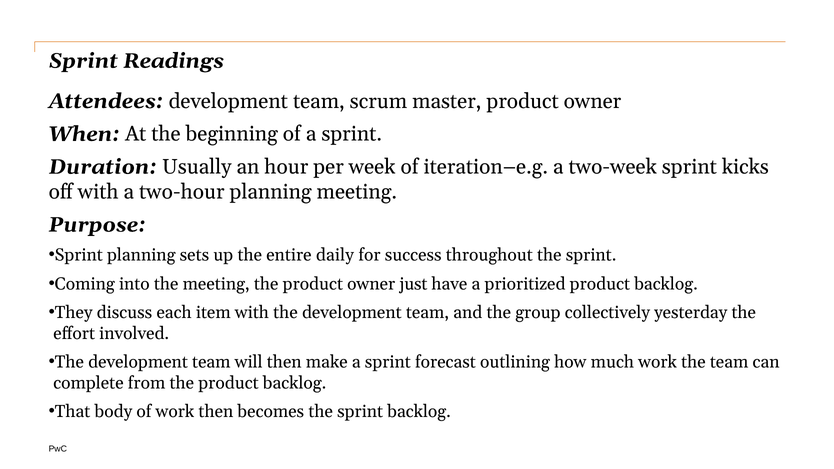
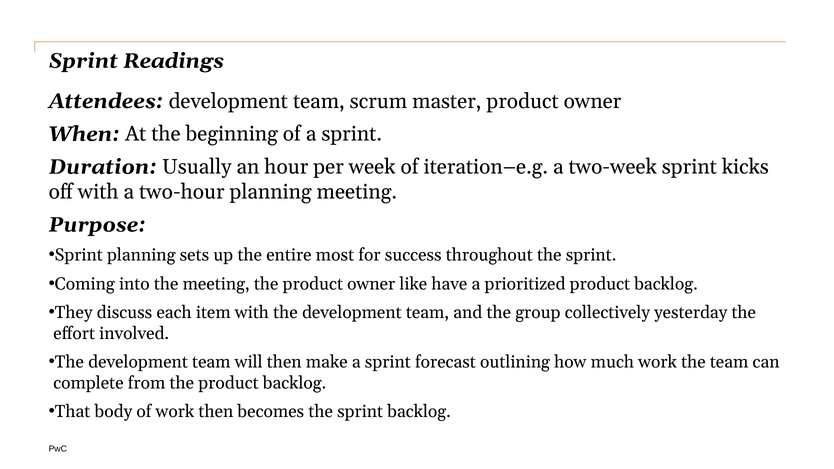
daily: daily -> most (335, 255)
just: just -> like (413, 284)
